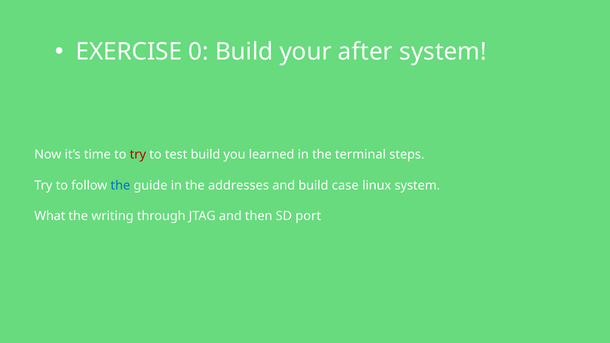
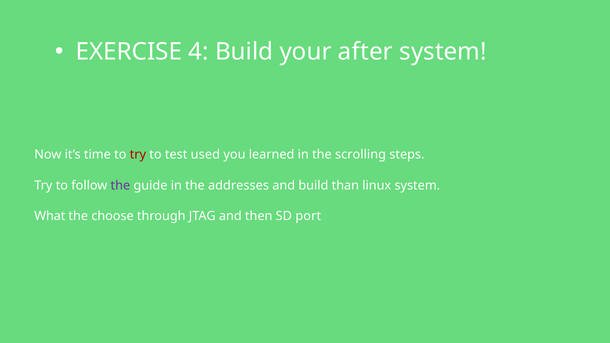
0: 0 -> 4 (199, 52)
test build: build -> used (205, 155)
terminal: terminal -> scrolling (361, 155)
the colour: blue -> purple (120, 185)
case: case -> than (345, 185)
writing: writing -> choose (113, 216)
